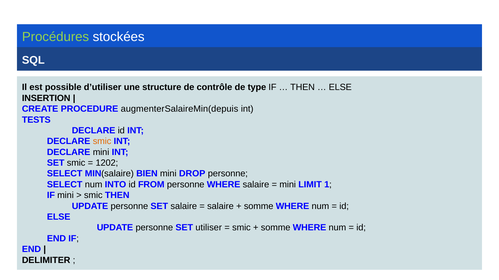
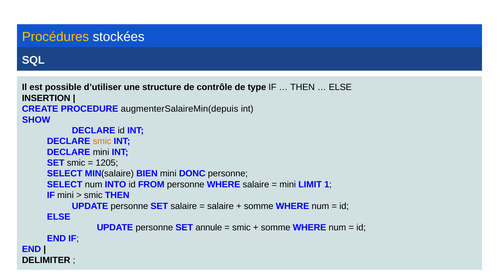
Procédures colour: light green -> yellow (56, 37)
TESTS: TESTS -> SHOW (36, 120)
1202: 1202 -> 1205 (107, 163)
DROP: DROP -> DONC (192, 174)
utiliser: utiliser -> annule (209, 228)
